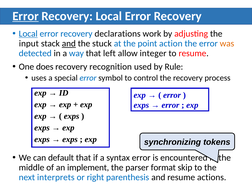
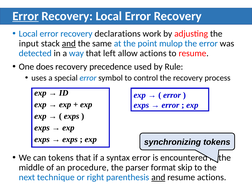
Local underline: present -> none (28, 34)
stuck: stuck -> same (102, 44)
action: action -> mulop (171, 44)
was colour: orange -> black (227, 44)
allow integer: integer -> actions (153, 53)
recognition: recognition -> precedence (111, 67)
can default: default -> tokens (61, 158)
implement: implement -> procedure (88, 167)
interprets: interprets -> technique (56, 177)
and underline: none -> present (158, 177)
